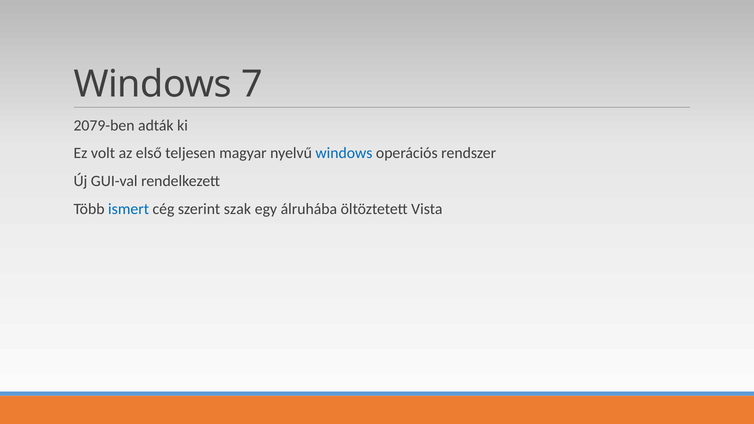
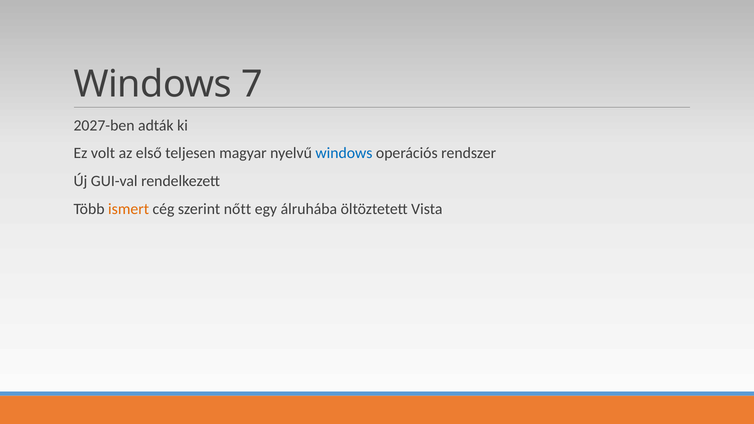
2079-ben: 2079-ben -> 2027-ben (104, 125)
ismert colour: blue -> orange (129, 209)
szak: szak -> nőtt (237, 209)
